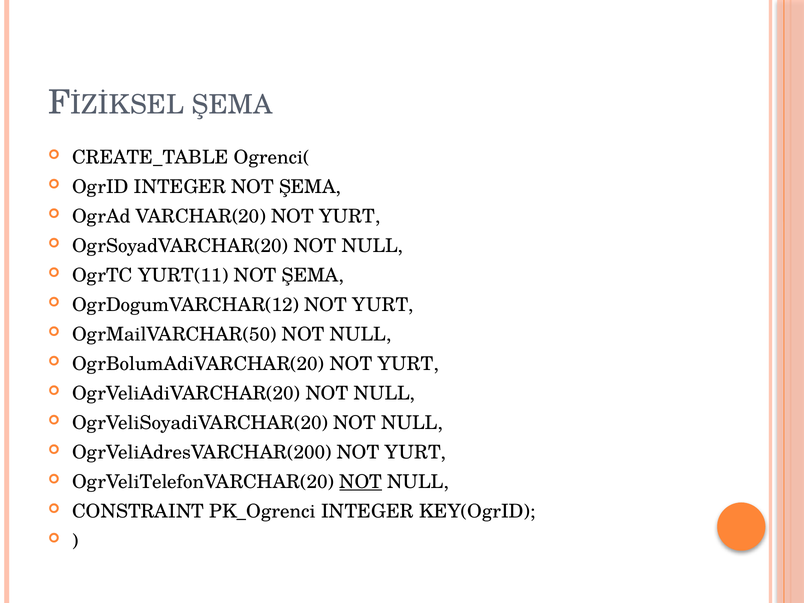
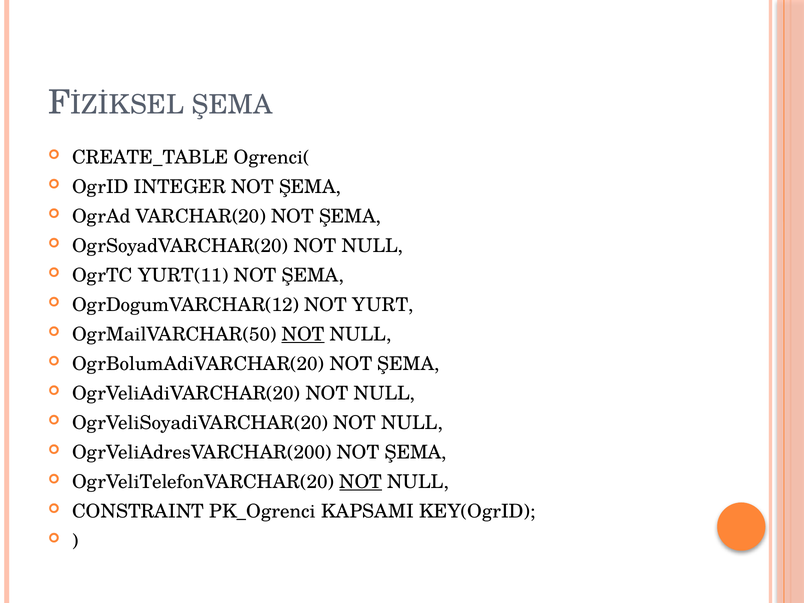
VARCHAR(20 NOT YURT: YURT -> ŞEMA (350, 216)
NOT underline: none -> present (303, 334)
OgrBolumAdiVARCHAR(20 NOT YURT: YURT -> ŞEMA (408, 364)
OgrVeliAdresVARCHAR(200 NOT YURT: YURT -> ŞEMA (416, 452)
PK_Ogrenci INTEGER: INTEGER -> KAPSAMI (367, 511)
